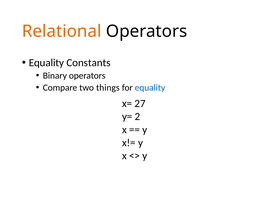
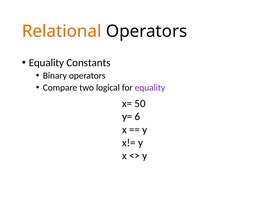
things: things -> logical (108, 88)
equality colour: blue -> purple (150, 88)
27: 27 -> 50 (140, 104)
2: 2 -> 6 (138, 117)
